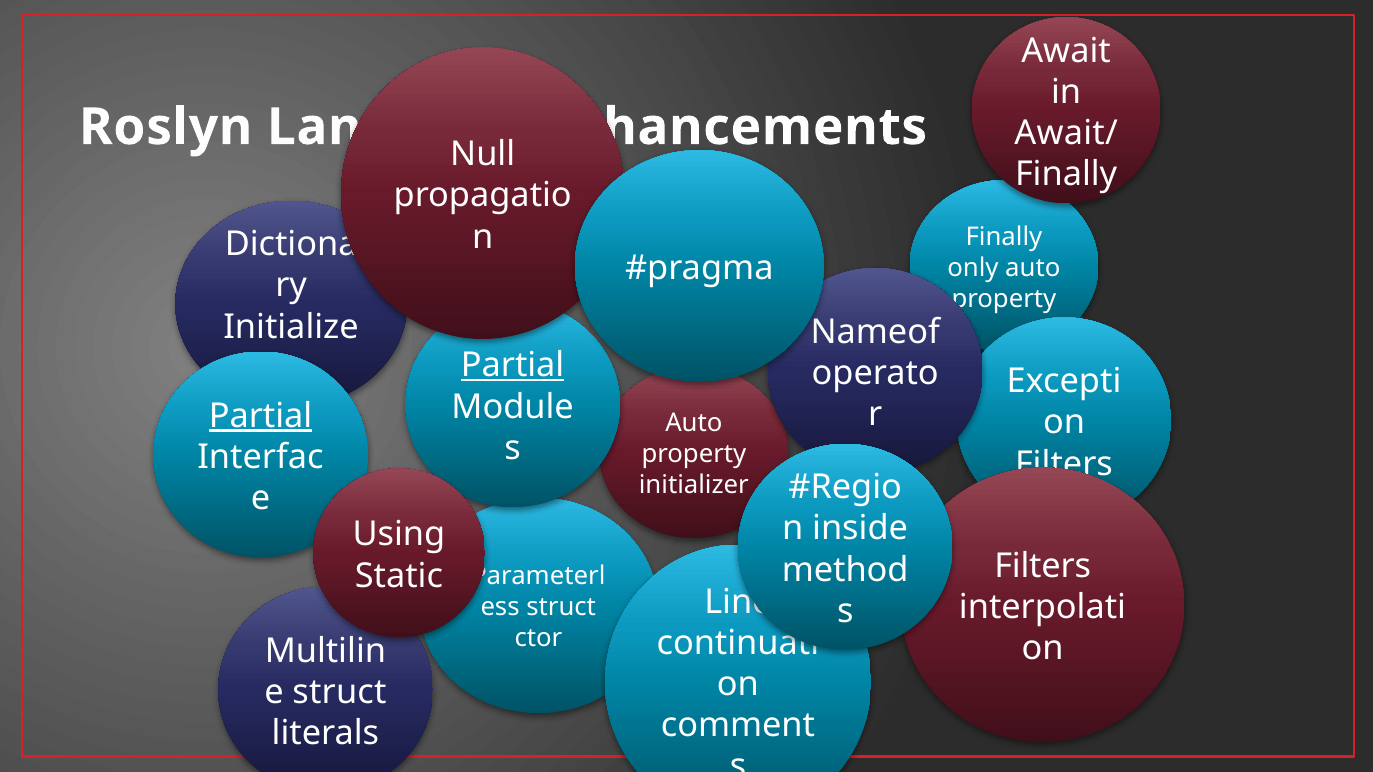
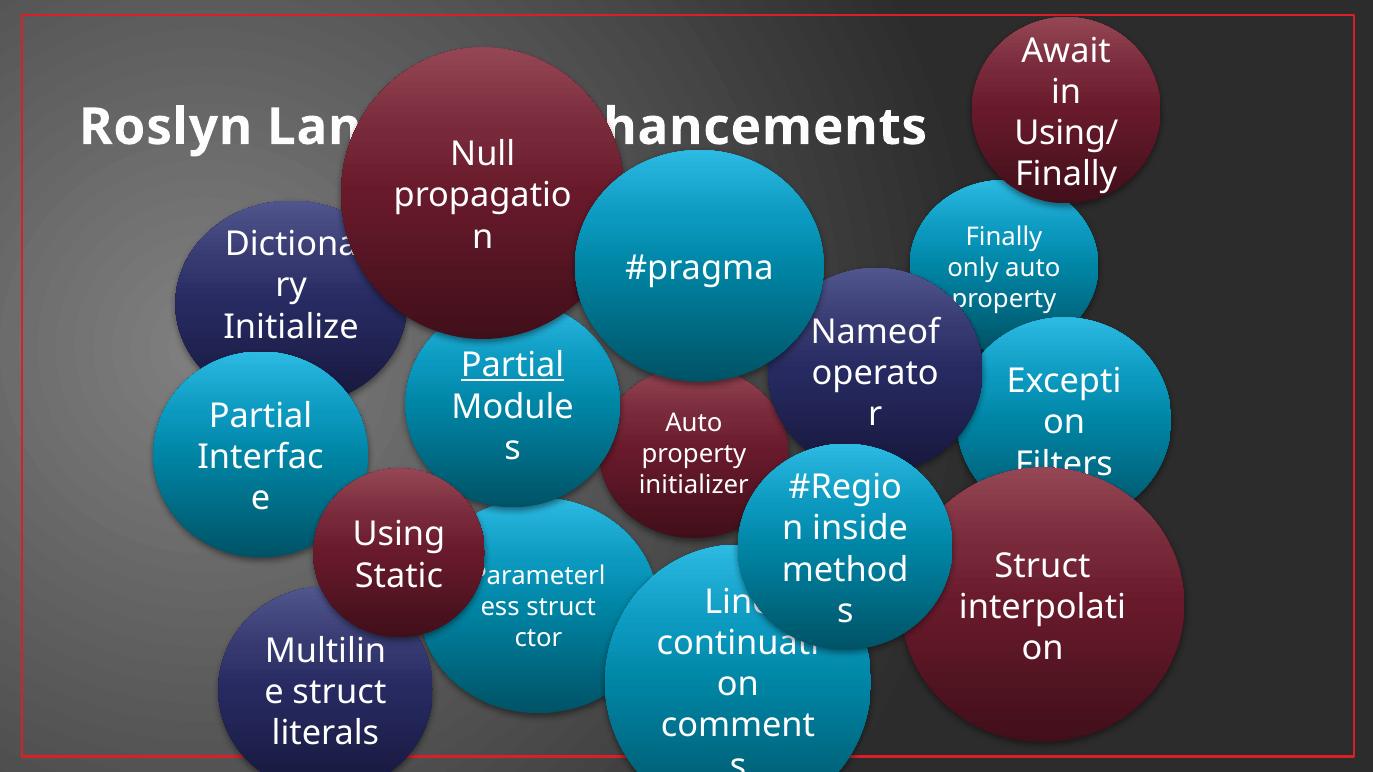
Await/: Await/ -> Using/ (1066, 133)
Partial underline: present -> none (261, 416)
Filters: Filters -> Struct (1042, 566)
